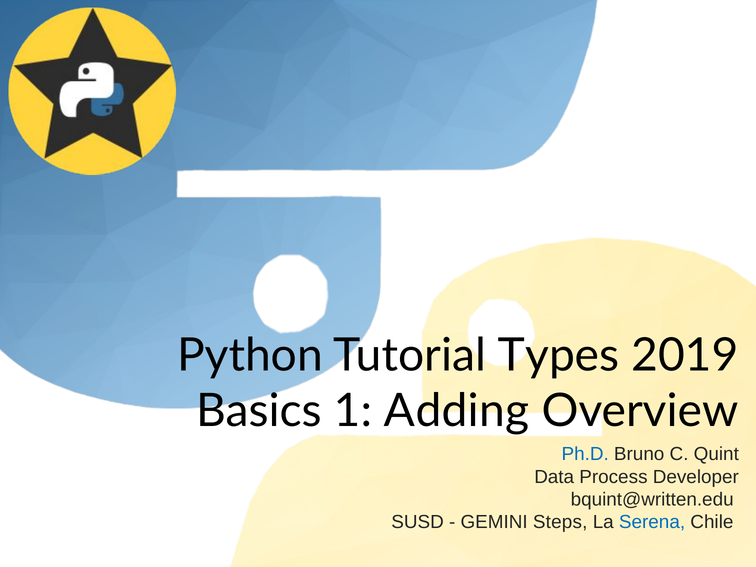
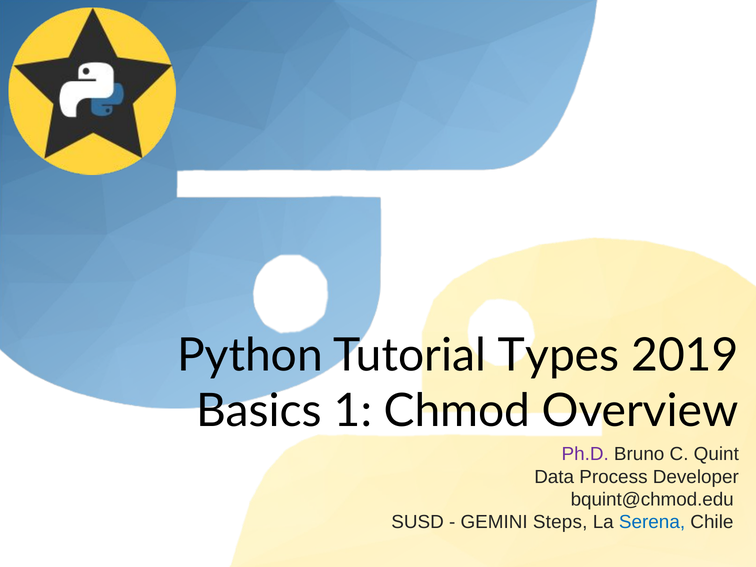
Adding: Adding -> Chmod (457, 411)
Ph.D colour: blue -> purple (585, 454)
bquint@written.edu: bquint@written.edu -> bquint@chmod.edu (652, 500)
